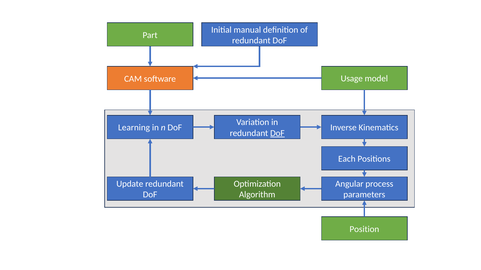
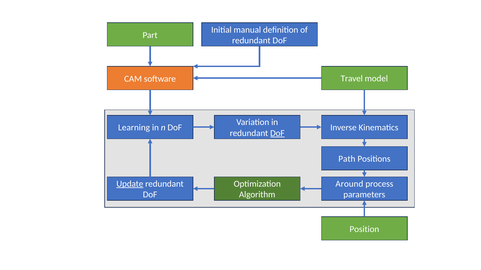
Usage: Usage -> Travel (352, 79)
Each: Each -> Path (347, 159)
Update underline: none -> present (130, 184)
Angular: Angular -> Around (349, 184)
